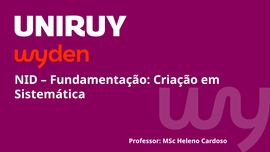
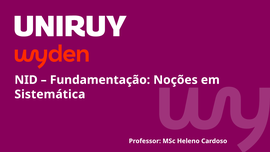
Criação: Criação -> Noções (175, 80)
